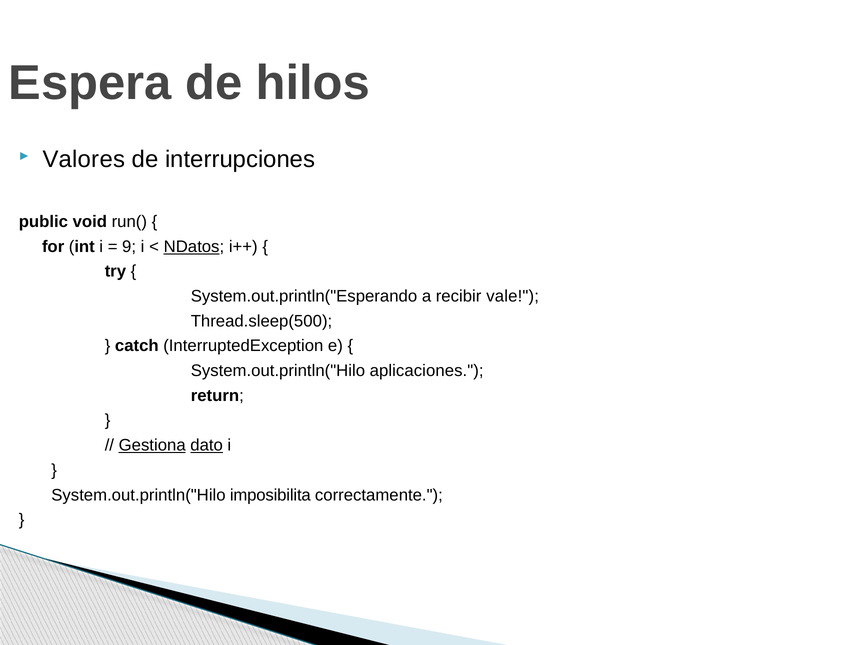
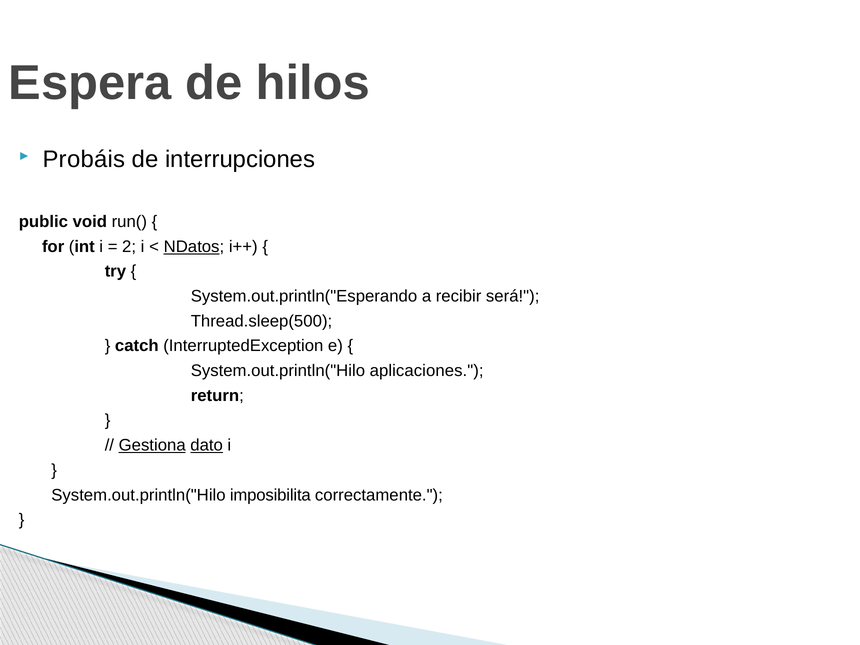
Valores: Valores -> Probáis (84, 160)
9: 9 -> 2 (129, 246)
vale: vale -> será (513, 296)
